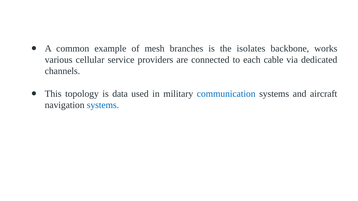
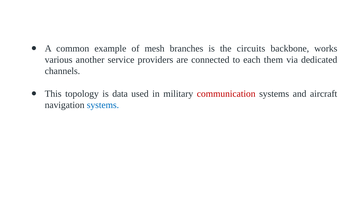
isolates: isolates -> circuits (251, 49)
cellular: cellular -> another (90, 60)
cable: cable -> them (273, 60)
communication colour: blue -> red (226, 94)
